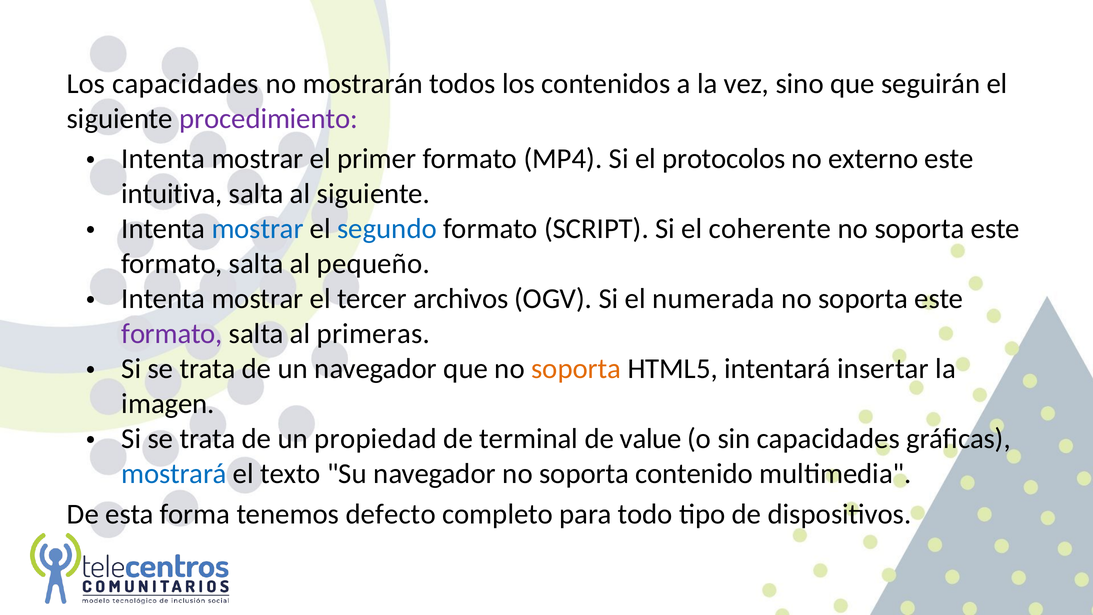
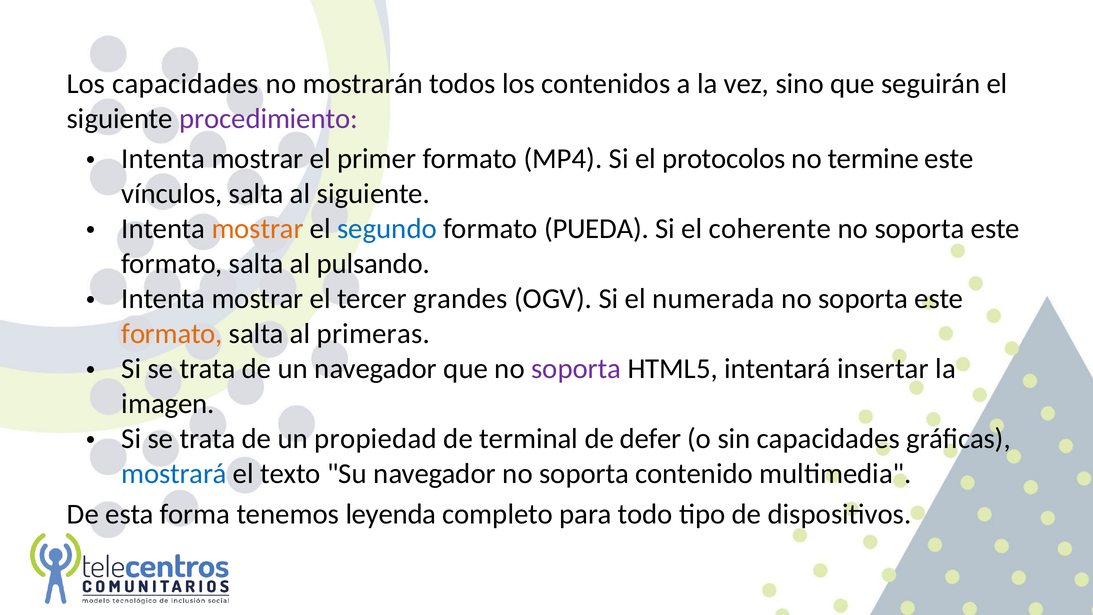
externo: externo -> termine (873, 159)
intuitiva: intuitiva -> vínculos (172, 194)
mostrar colour: blue -> orange (258, 229)
SCRIPT: SCRIPT -> PUEDA (597, 229)
pequeño: pequeño -> pulsando (374, 264)
archivos: archivos -> grandes (461, 299)
formato colour: purple -> orange (172, 334)
soporta colour: orange -> purple (576, 369)
value: value -> defer (651, 439)
defecto: defecto -> leyenda (391, 514)
